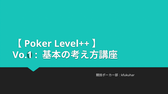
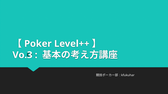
Vo.1: Vo.1 -> Vo.3 (22, 55)
